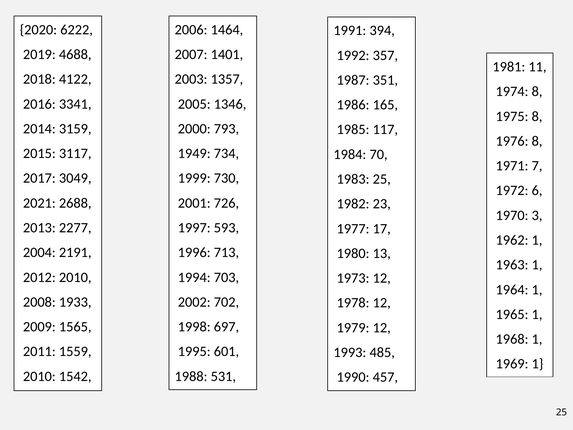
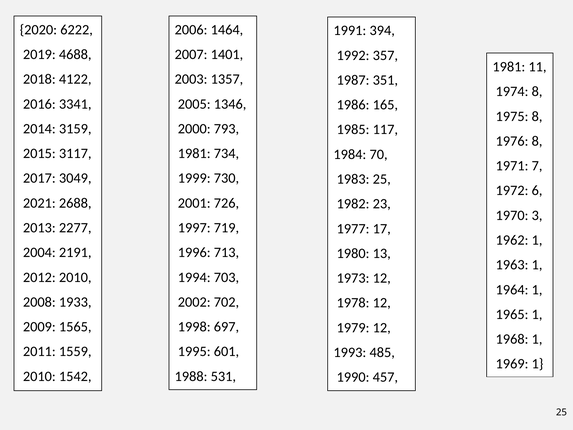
1949: 1949 -> 1981 (194, 153)
593: 593 -> 719 (226, 228)
